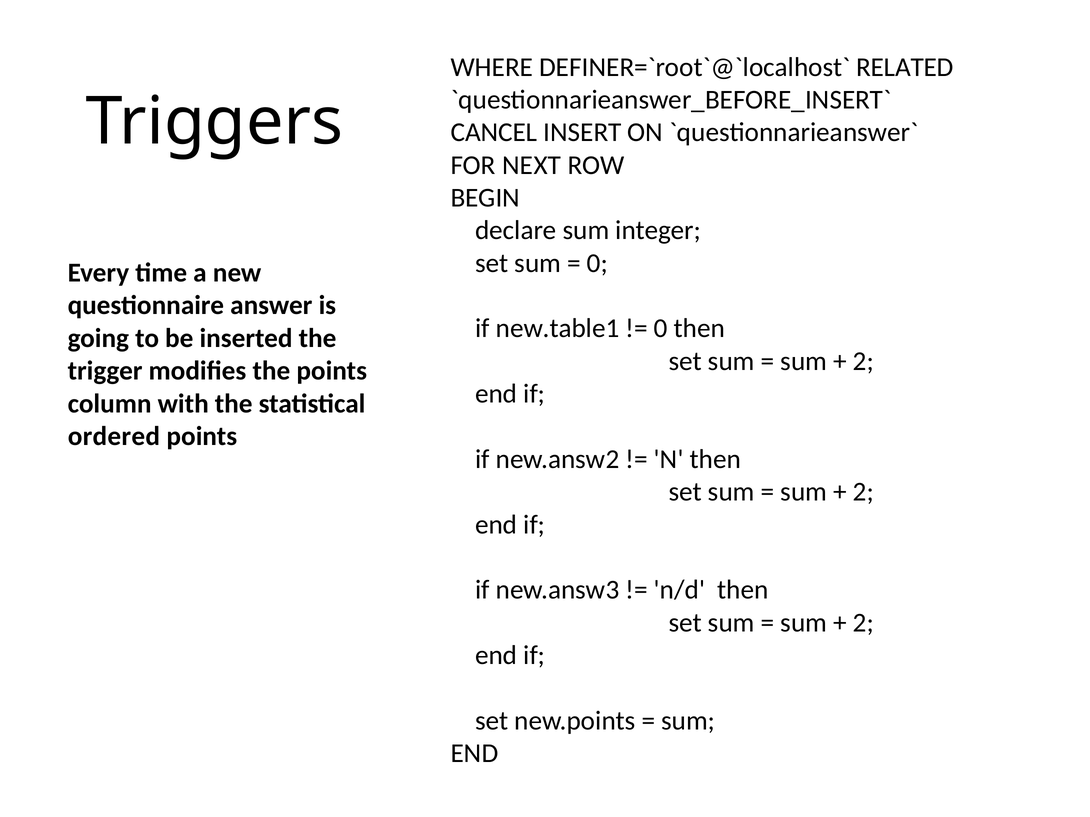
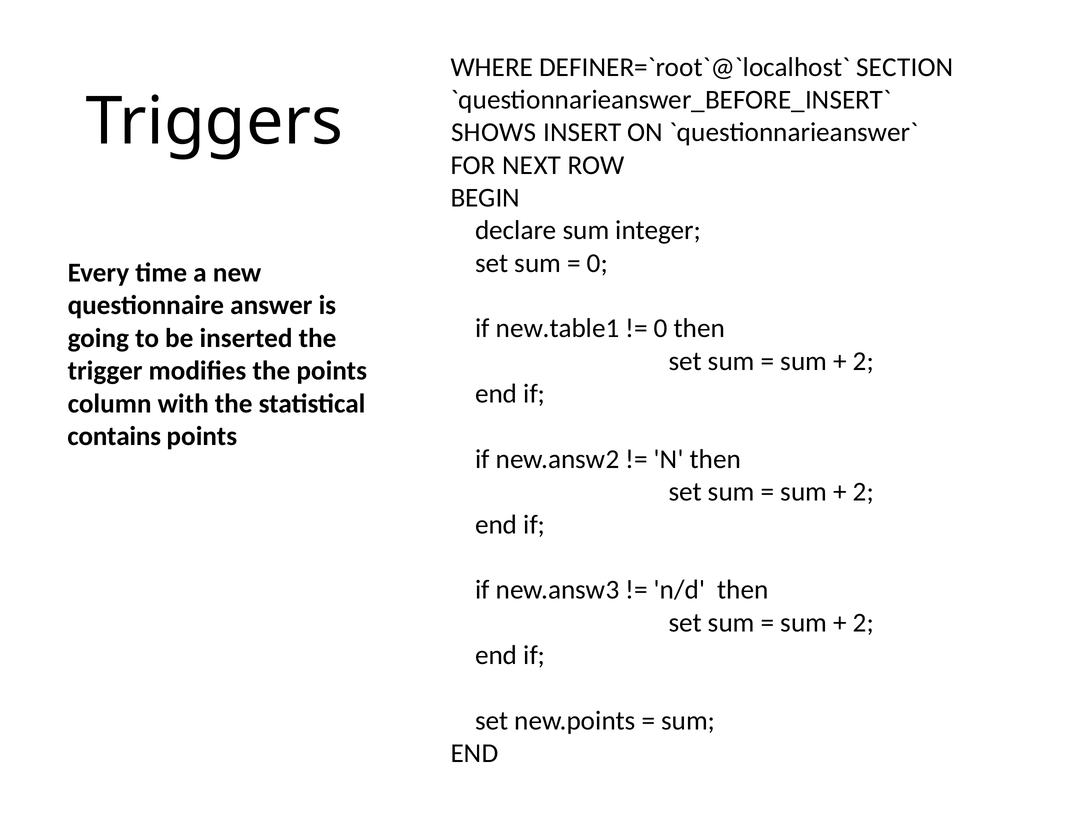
RELATED: RELATED -> SECTION (905, 67)
CANCEL: CANCEL -> SHOWS (494, 132)
ordered: ordered -> contains (114, 436)
